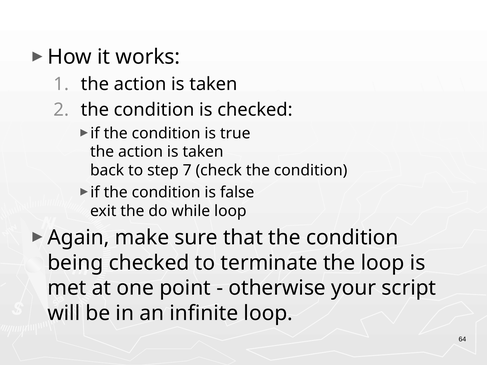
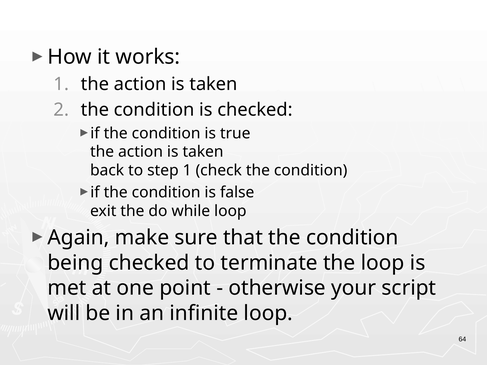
step 7: 7 -> 1 (187, 171)
